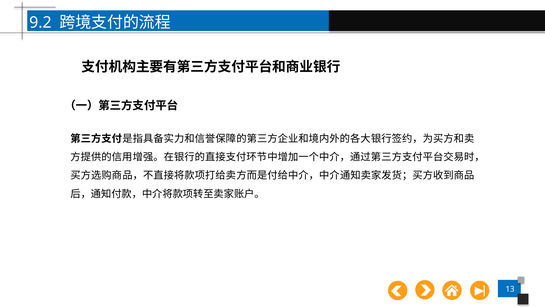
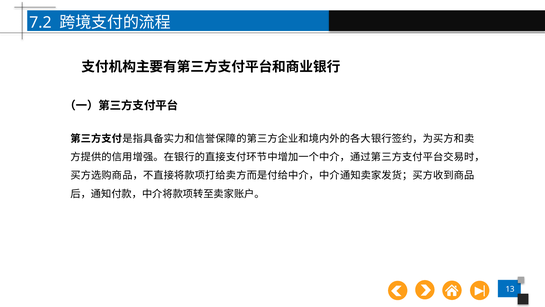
9.2: 9.2 -> 7.2 (40, 23)
